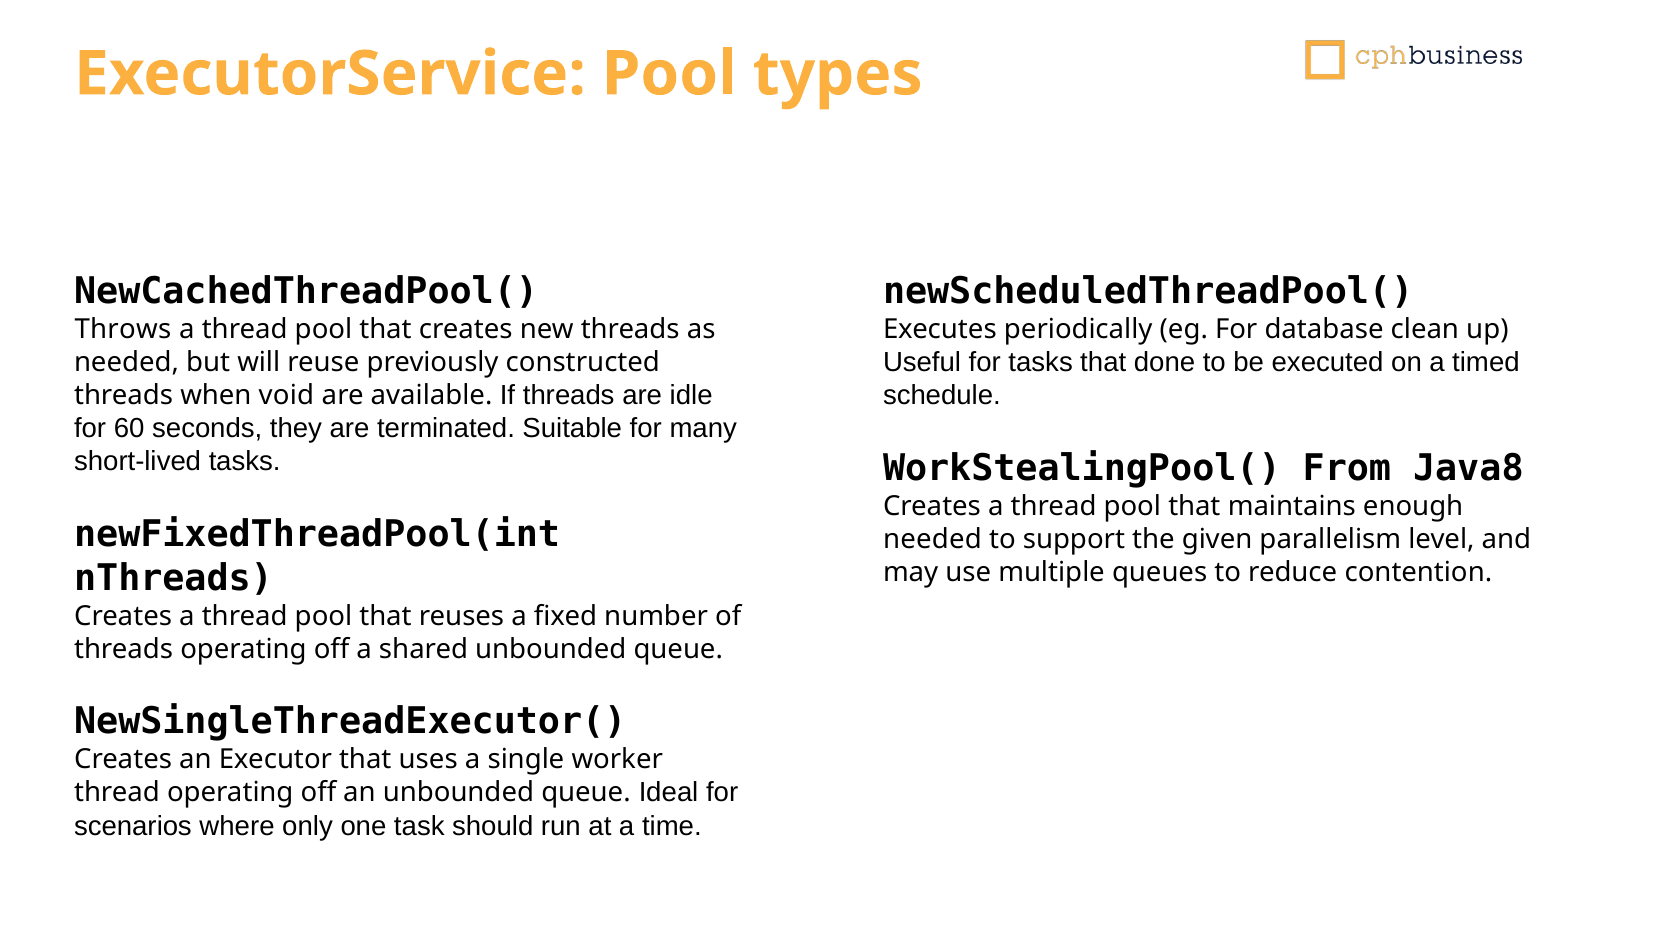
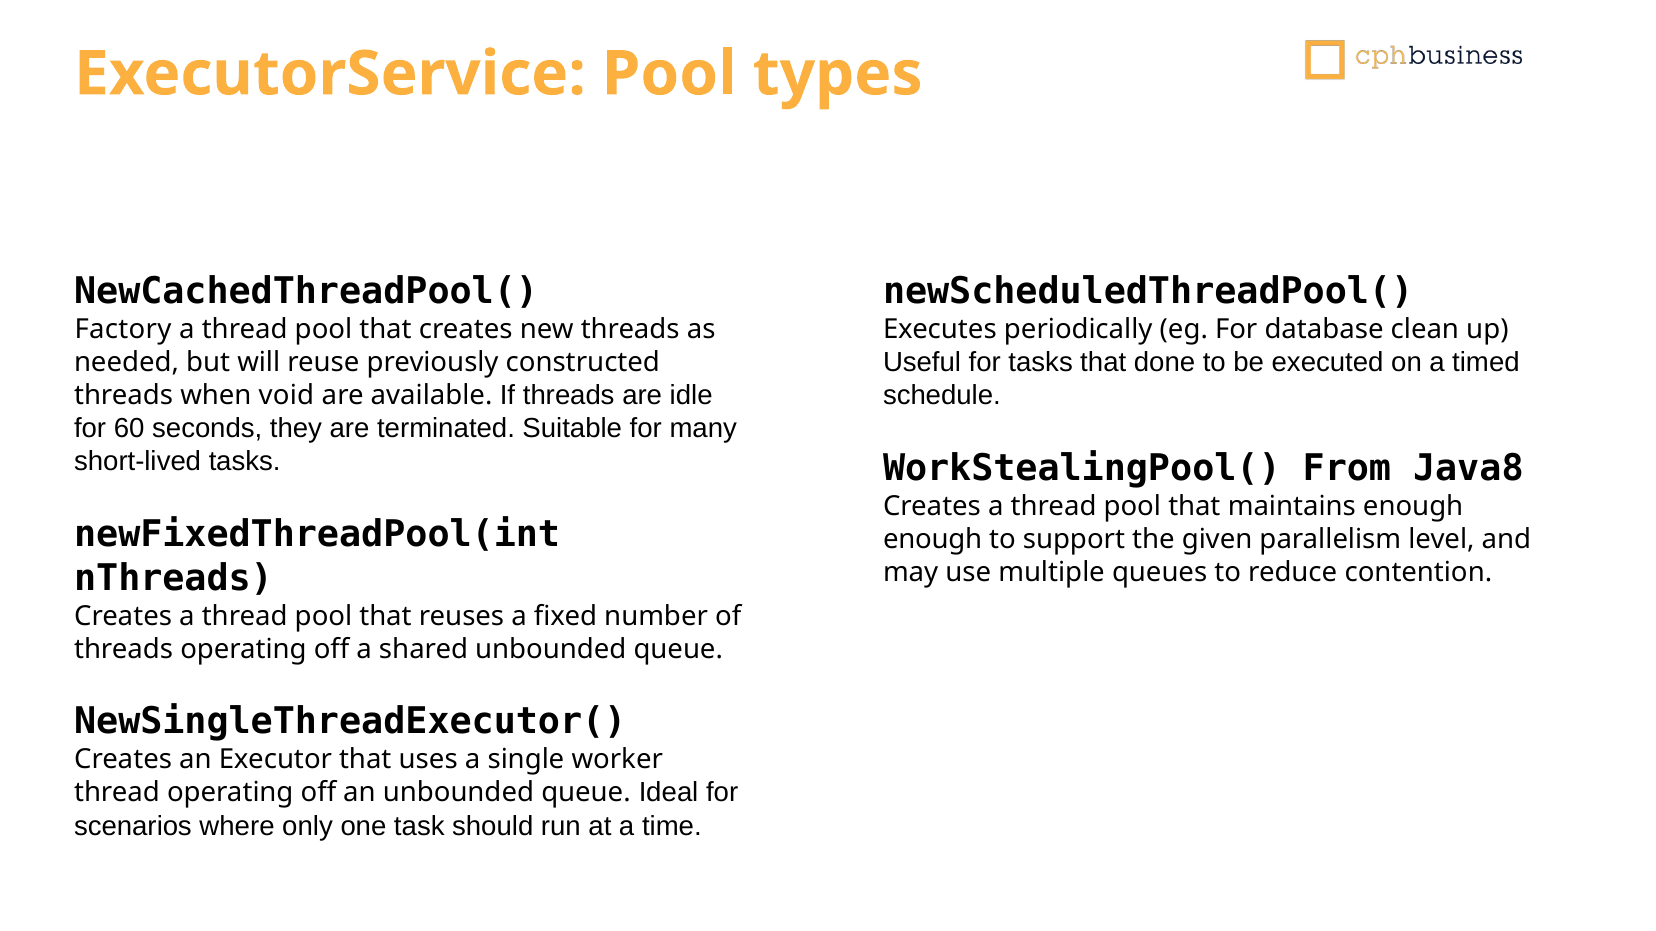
Throws: Throws -> Factory (123, 330)
needed: needed -> enough (933, 539)
